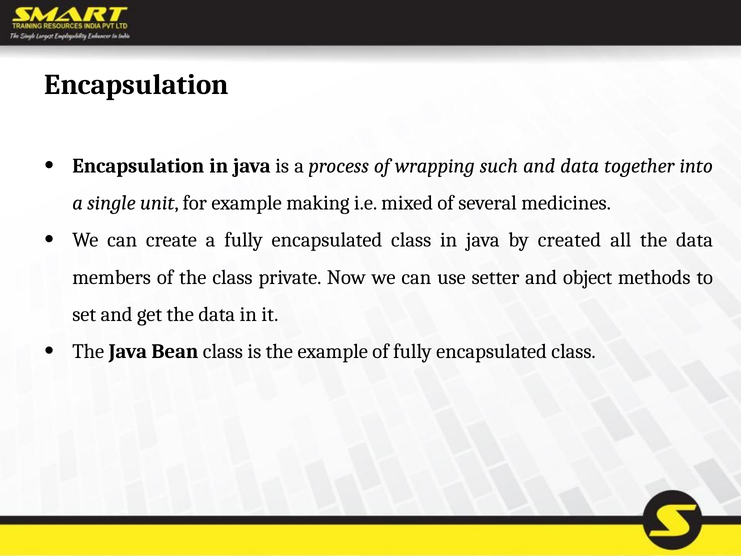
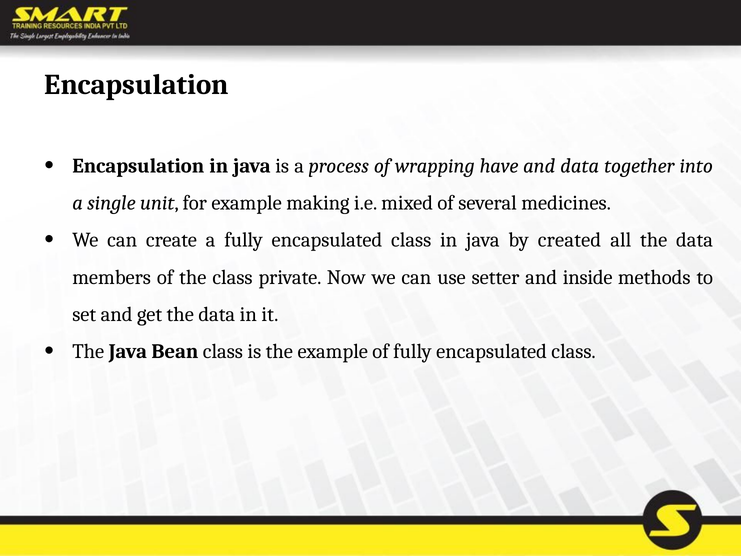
such: such -> have (499, 166)
object: object -> inside (588, 277)
